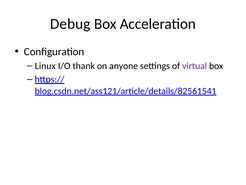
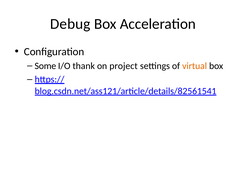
Linux: Linux -> Some (45, 66)
anyone: anyone -> project (124, 66)
virtual colour: purple -> orange (195, 66)
